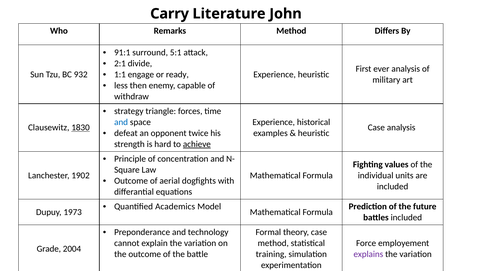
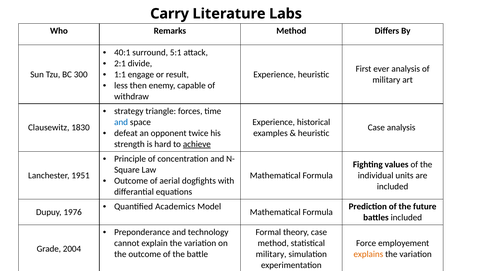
John: John -> Labs (286, 14)
91:1: 91:1 -> 40:1 (122, 52)
ready: ready -> result (177, 74)
932: 932 -> 300 (81, 74)
1830 underline: present -> none (81, 127)
1902: 1902 -> 1951 (81, 175)
1973: 1973 -> 1976 (73, 212)
training: training -> military (271, 254)
explains colour: purple -> orange (368, 254)
